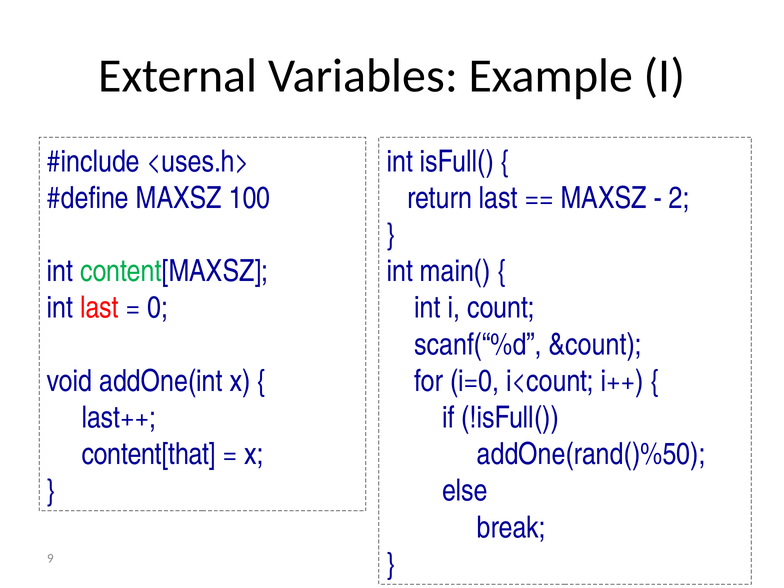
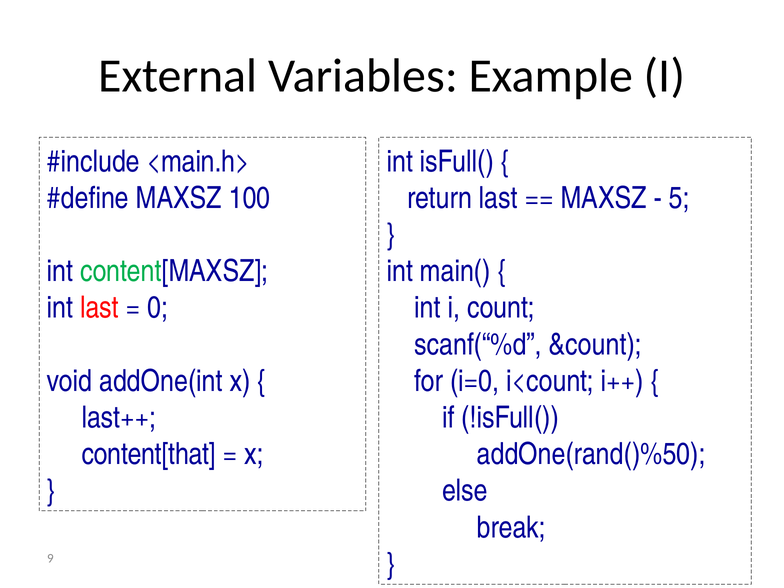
<uses.h>: <uses.h> -> <main.h> (198, 161)
2: 2 -> 5 (679, 198)
